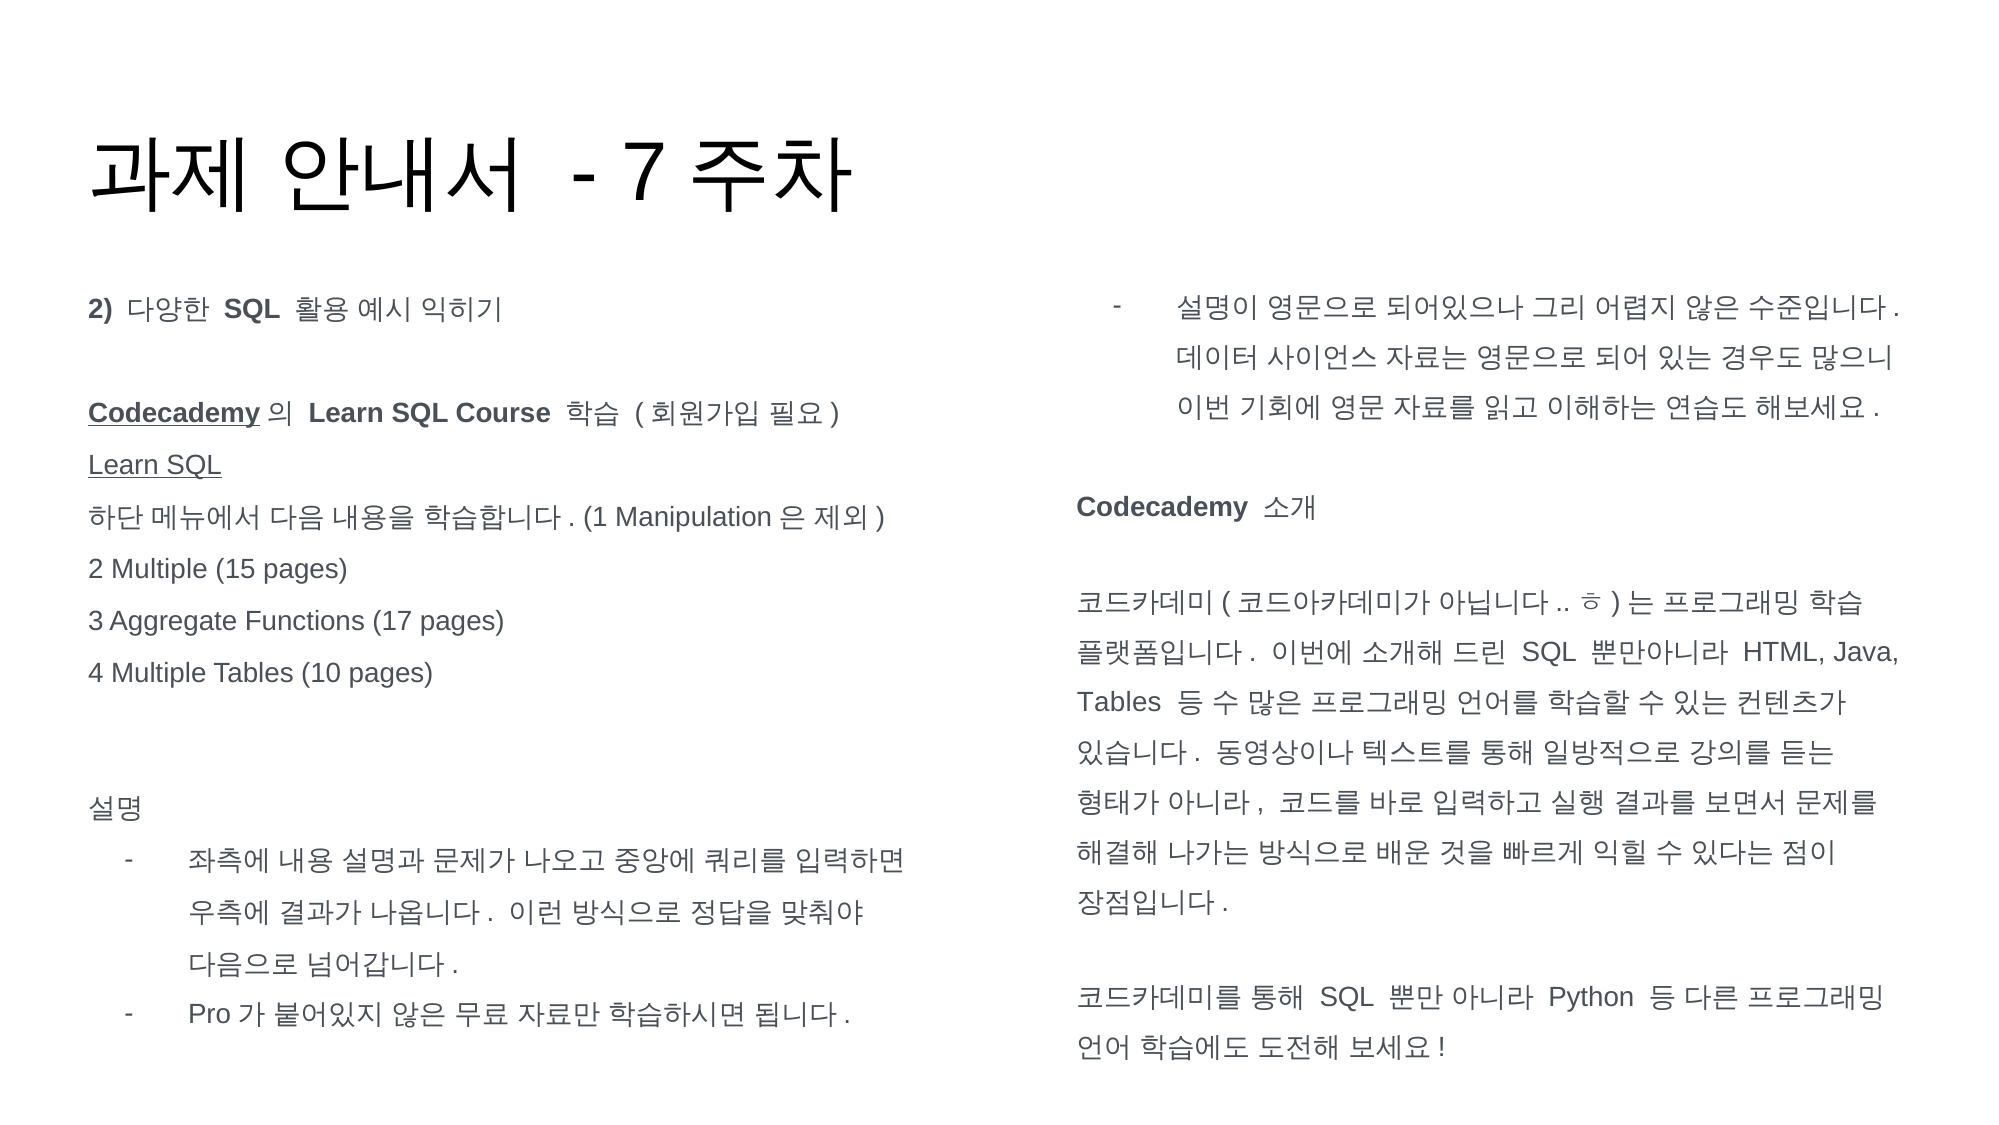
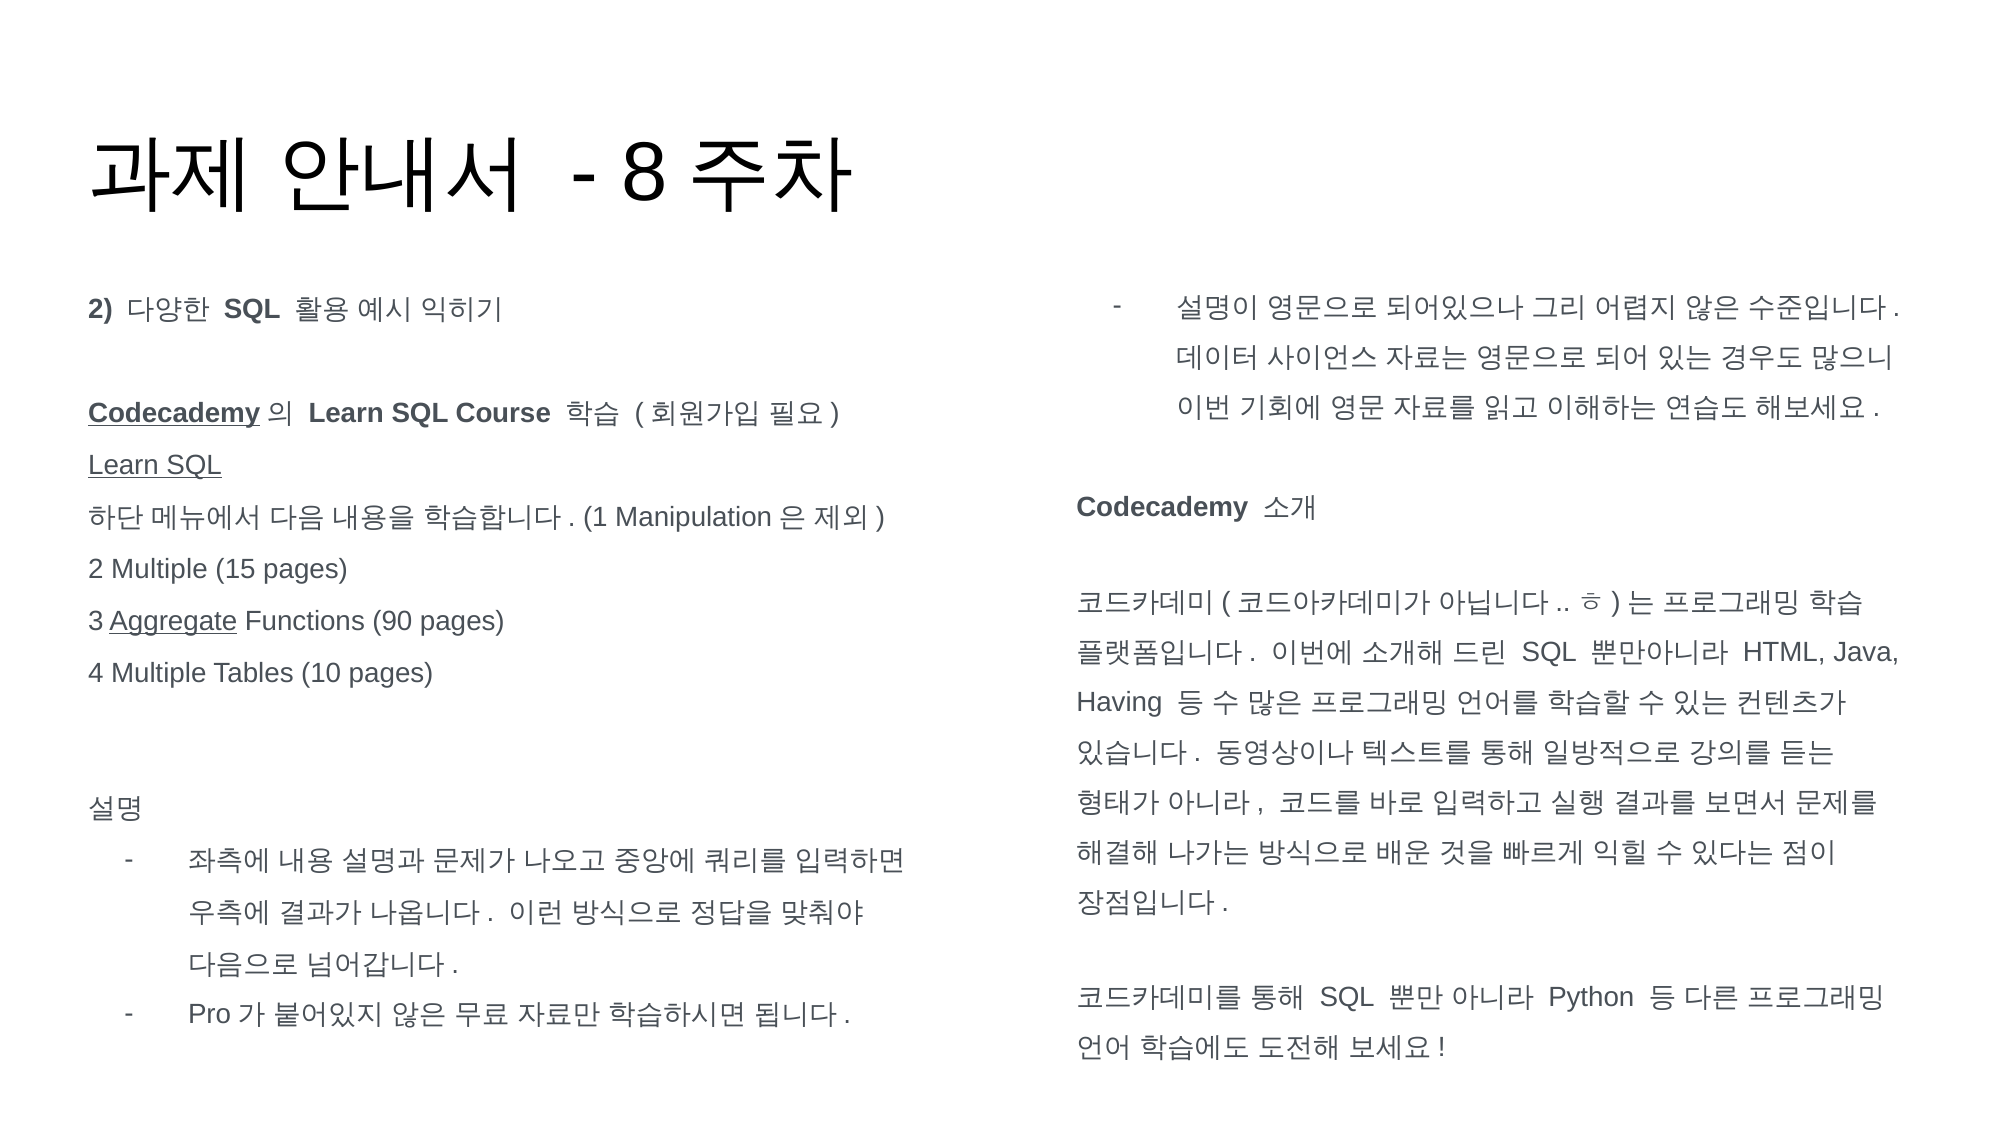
7: 7 -> 8 (644, 173)
Aggregate underline: none -> present (173, 621)
17: 17 -> 90 (392, 621)
Tables: Tables -> Having (1119, 702)
